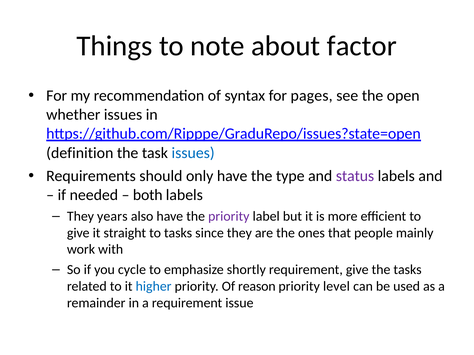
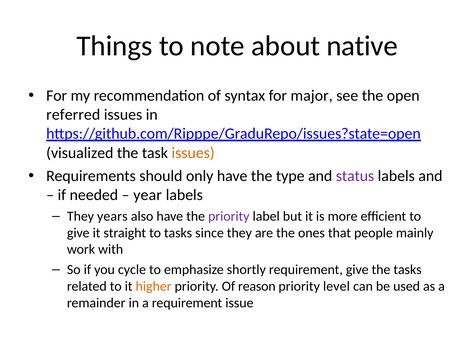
factor: factor -> native (362, 46)
pages: pages -> major (312, 96)
whether: whether -> referred (73, 115)
definition: definition -> visualized (80, 153)
issues colour: blue -> orange (193, 153)
both: both -> year (148, 195)
higher colour: blue -> orange (154, 287)
